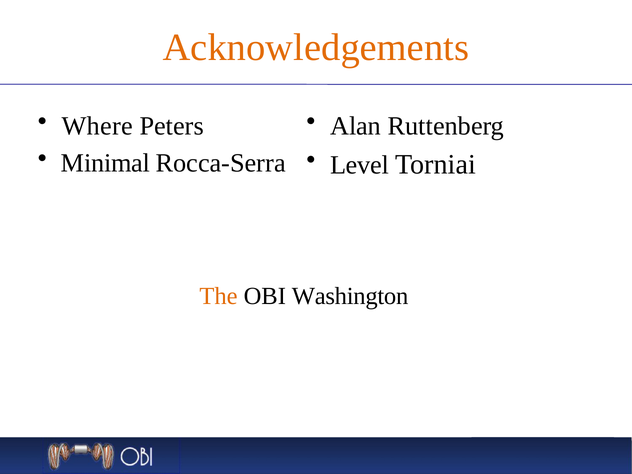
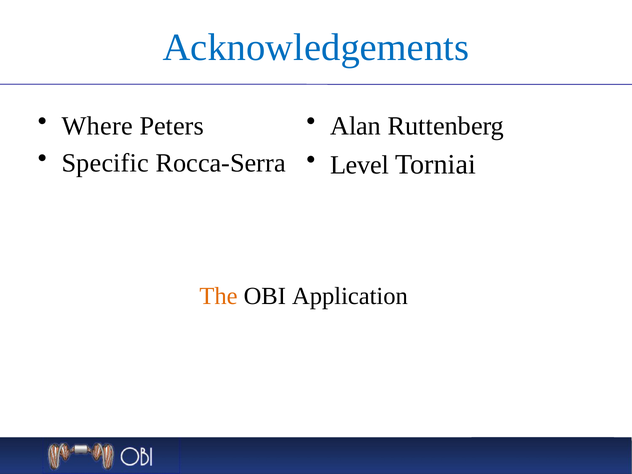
Acknowledgements colour: orange -> blue (316, 47)
Minimal: Minimal -> Specific (105, 163)
Washington: Washington -> Application (350, 296)
